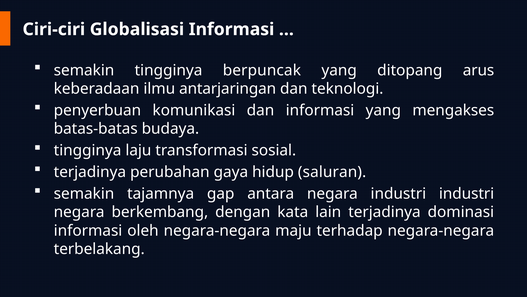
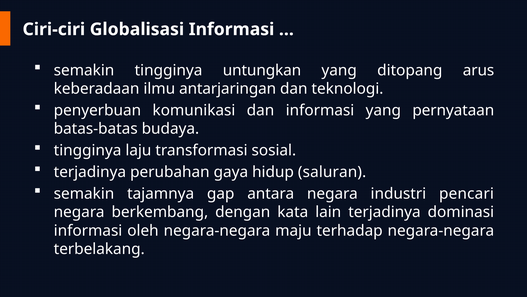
berpuncak: berpuncak -> untungkan (262, 70)
mengakses: mengakses -> pernyataan (453, 110)
industri industri: industri -> pencari (466, 193)
